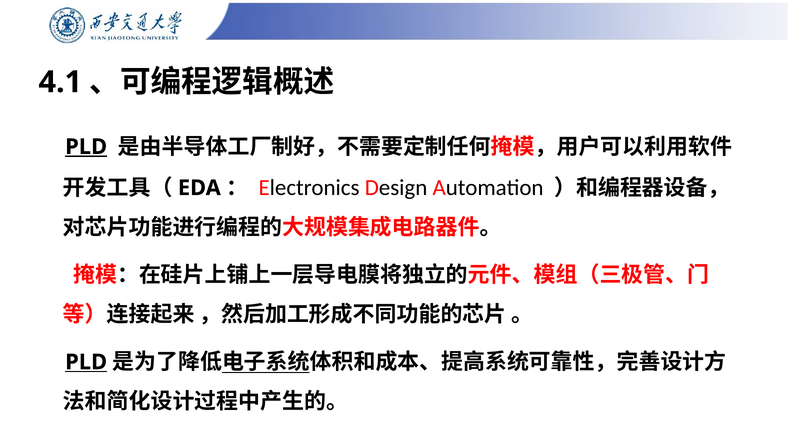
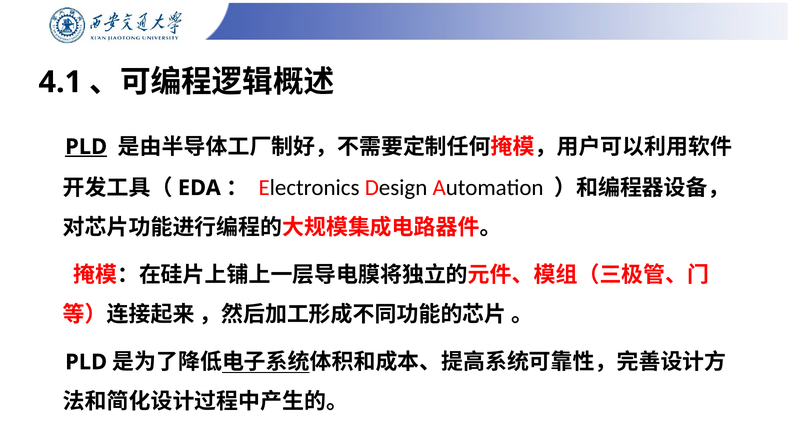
PLD underline: present -> none (86, 362)
